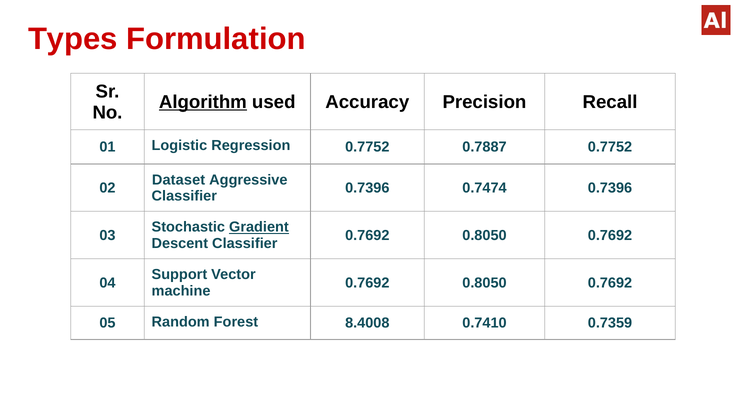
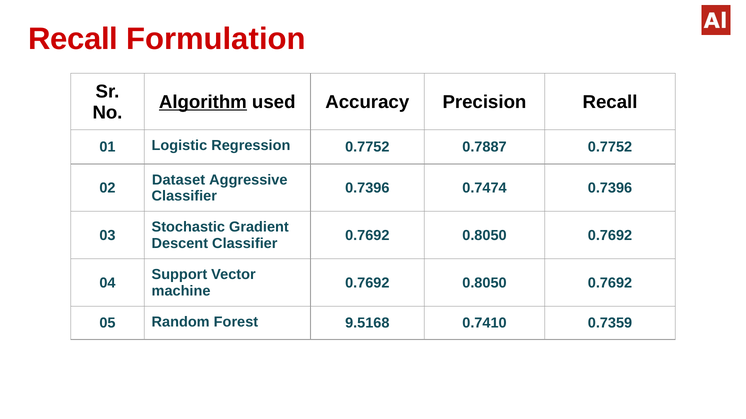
Types: Types -> Recall (73, 39)
Gradient underline: present -> none (259, 228)
8.4008: 8.4008 -> 9.5168 (367, 324)
